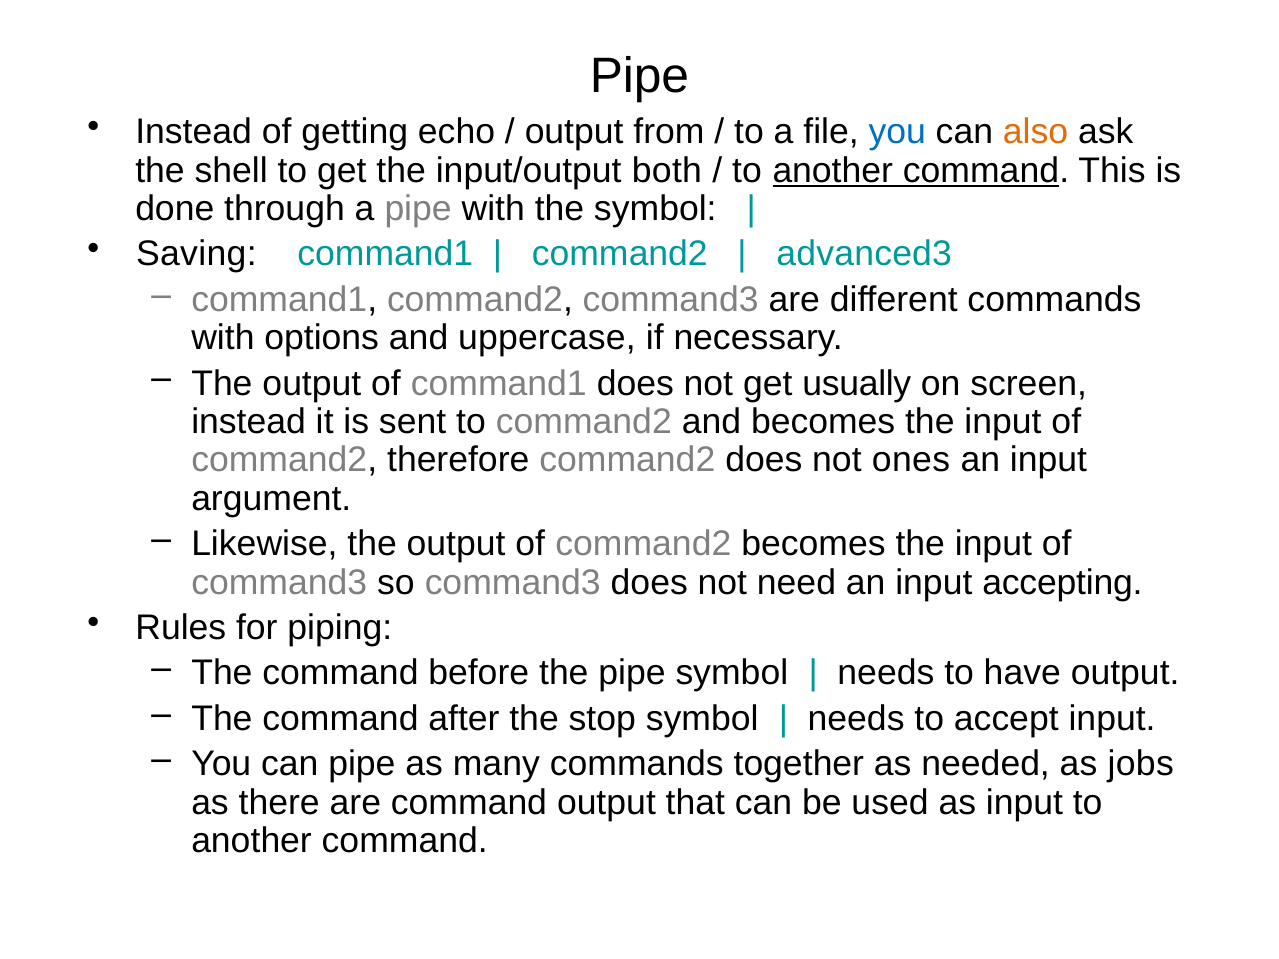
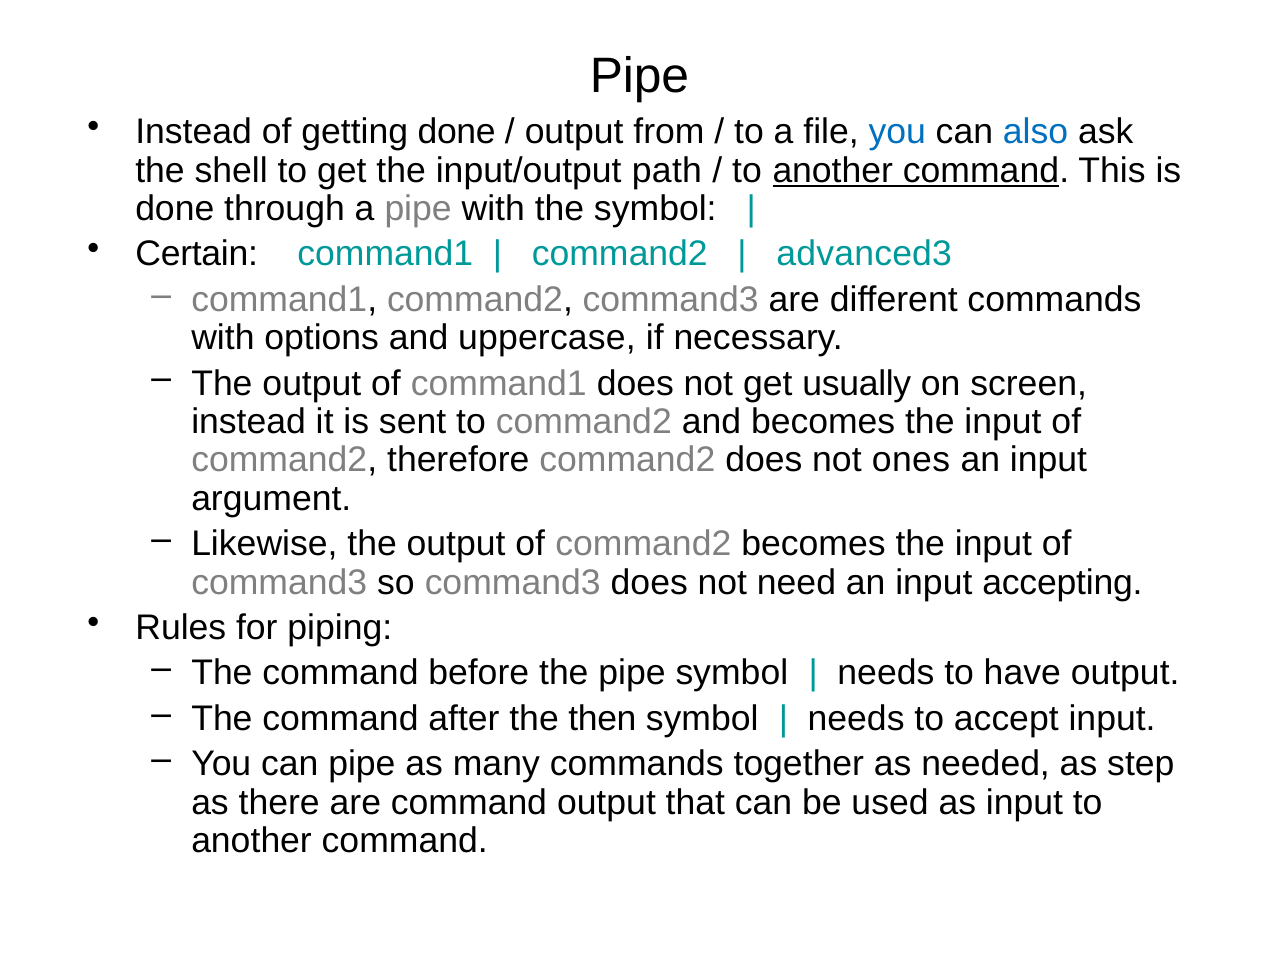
getting echo: echo -> done (457, 132)
also colour: orange -> blue (1036, 132)
both: both -> path (667, 170)
Saving: Saving -> Certain (197, 254)
stop: stop -> then (602, 719)
jobs: jobs -> step (1141, 764)
